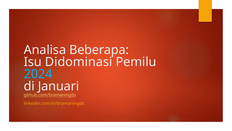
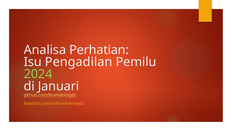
Beberapa: Beberapa -> Perhatian (99, 50)
Didominasi: Didominasi -> Pengadilan (79, 62)
2024 colour: light blue -> light green (38, 74)
